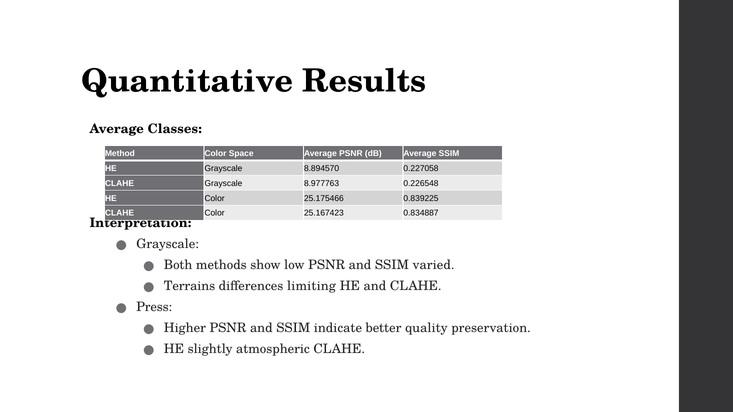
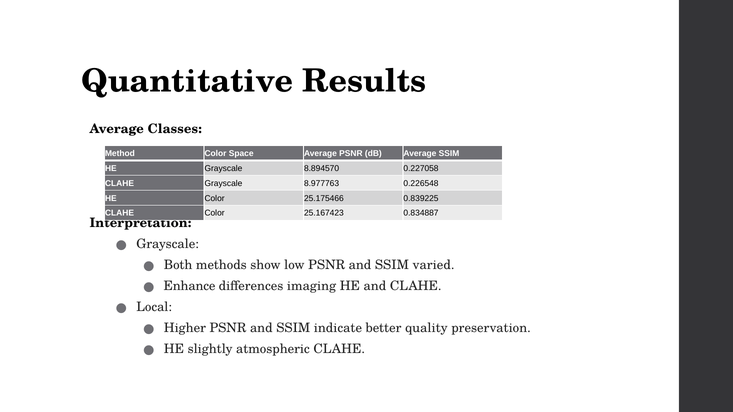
Terrains: Terrains -> Enhance (189, 286)
limiting: limiting -> imaging (312, 286)
Press: Press -> Local (154, 307)
